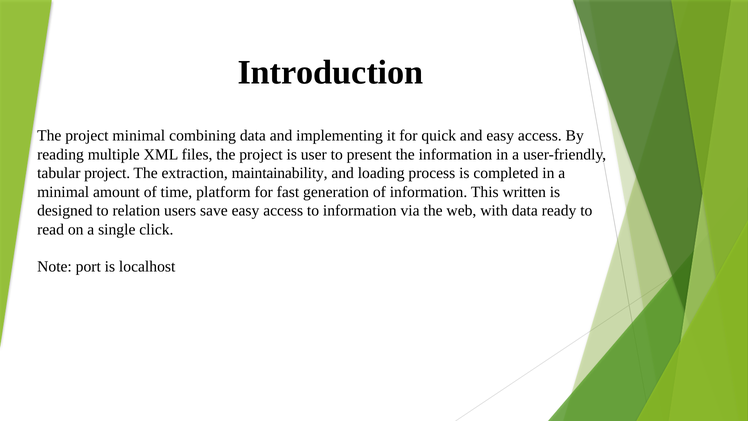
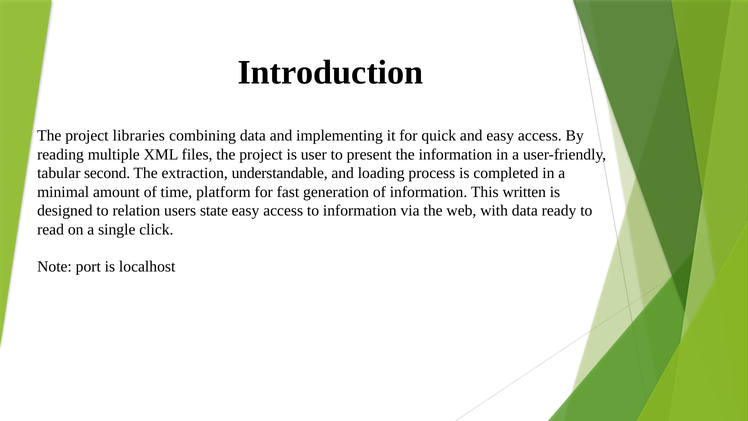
project minimal: minimal -> libraries (139, 136)
tabular project: project -> second (107, 173)
maintainability: maintainability -> understandable (280, 173)
save: save -> state (214, 211)
